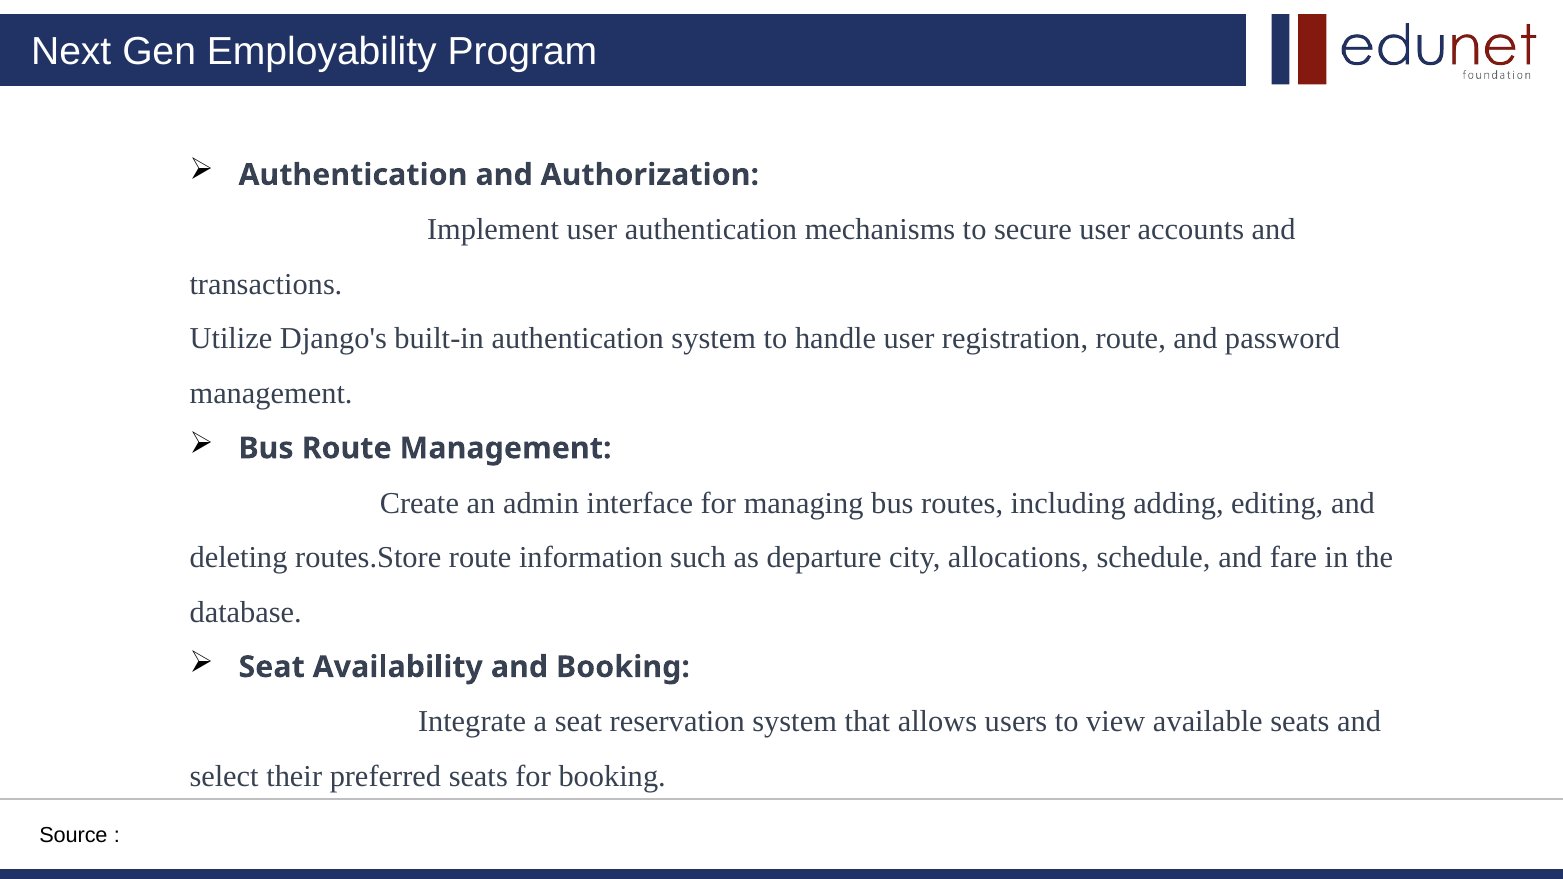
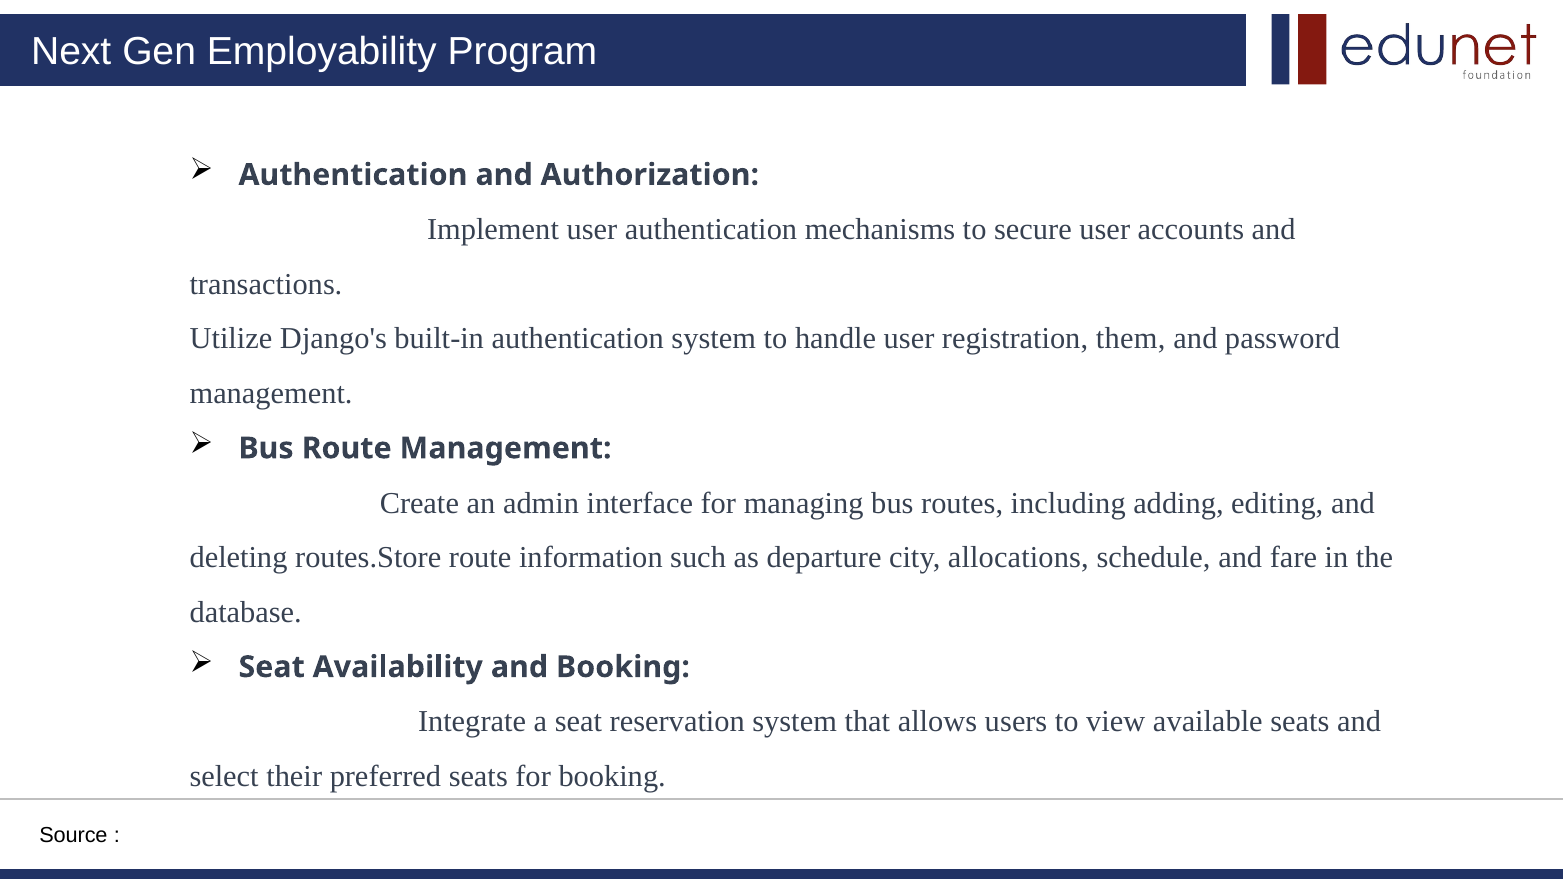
registration route: route -> them (1131, 339)
